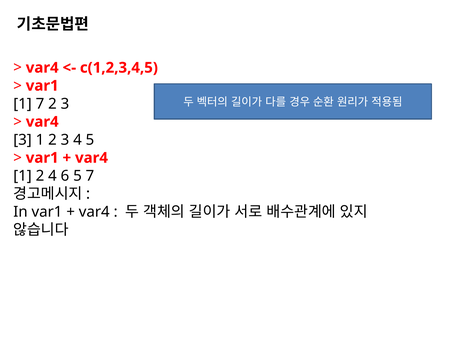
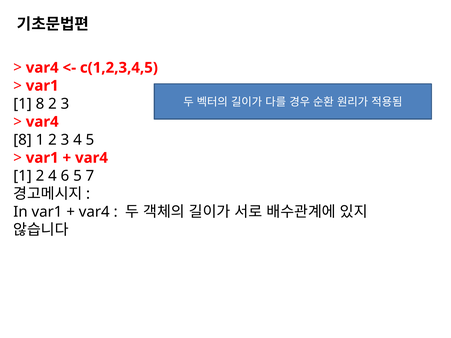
1 7: 7 -> 8 (40, 104)
3: 3 -> 8 (23, 140)
